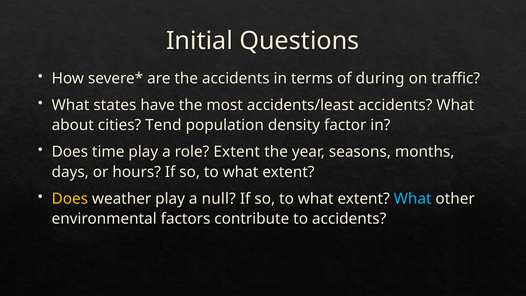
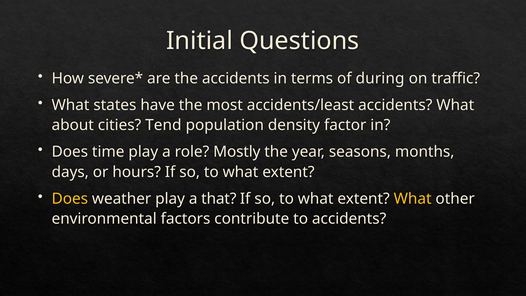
role Extent: Extent -> Mostly (237, 152)
null: null -> that (219, 199)
What colour: light blue -> yellow (413, 199)
